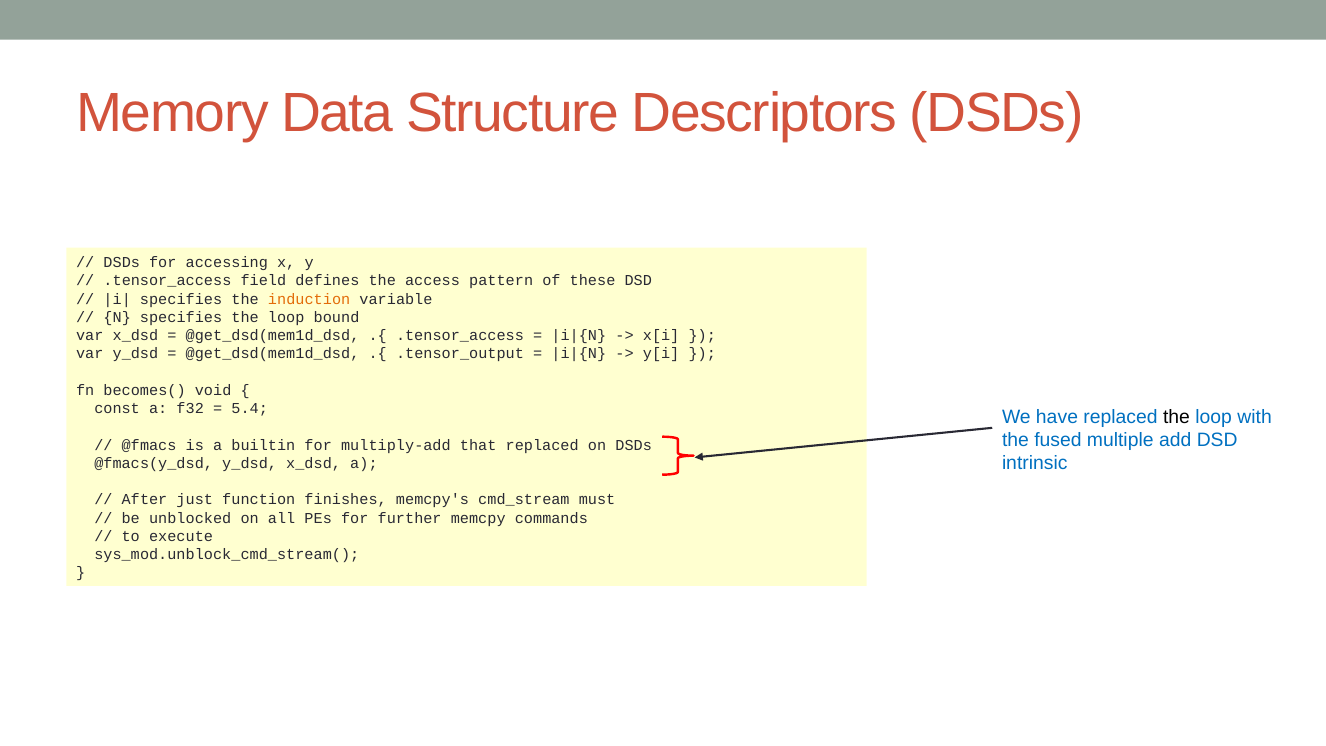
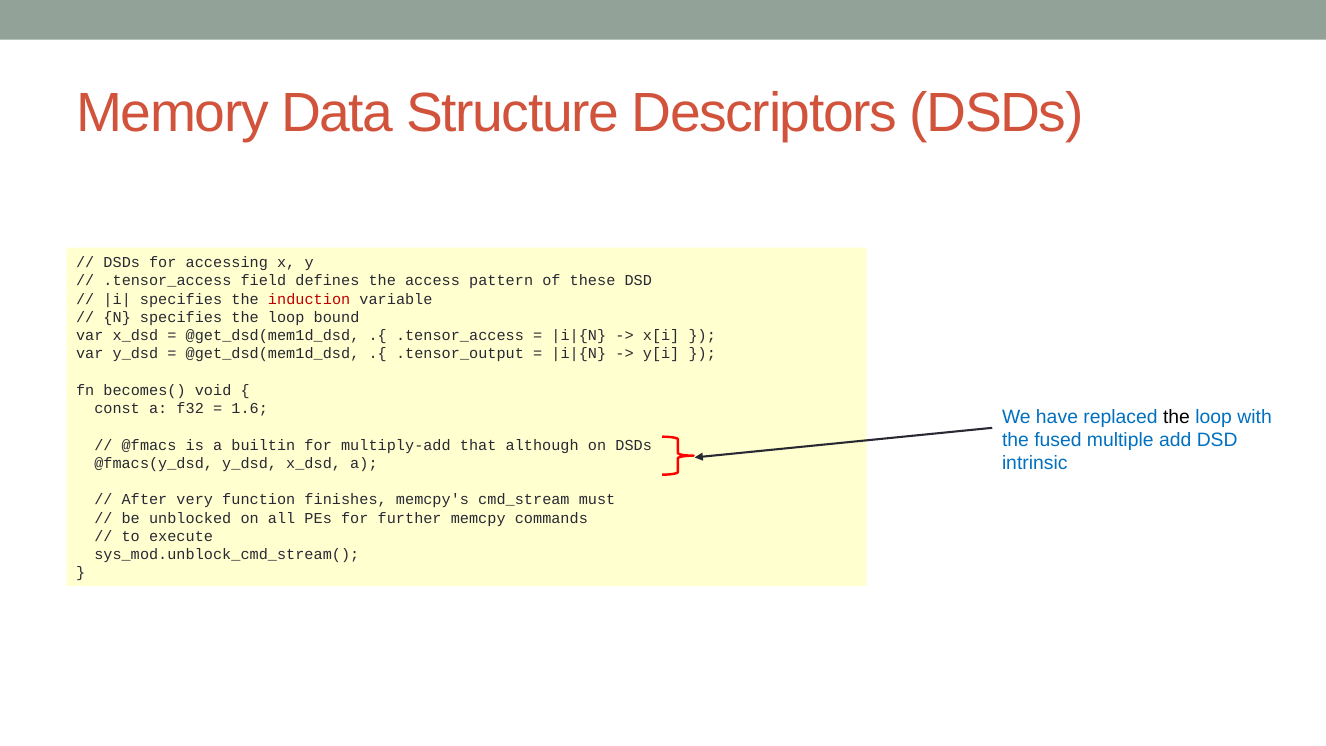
induction colour: orange -> red (309, 299)
5.4: 5.4 -> 1.6 (250, 409)
that replaced: replaced -> although (542, 445)
just: just -> very (195, 500)
